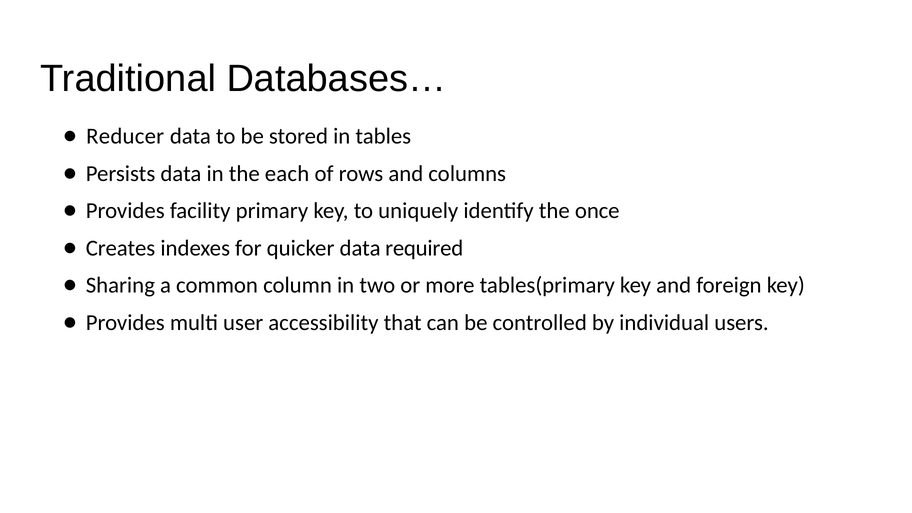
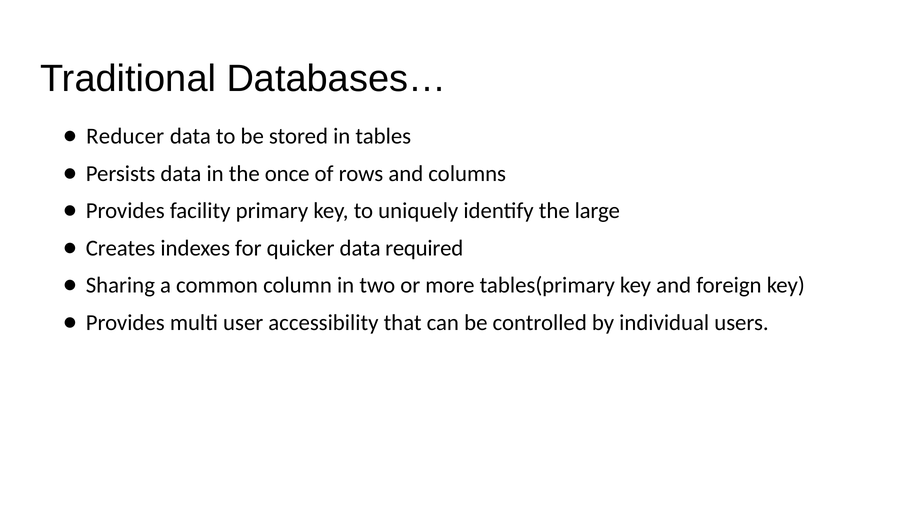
each: each -> once (287, 174)
once: once -> large (597, 211)
